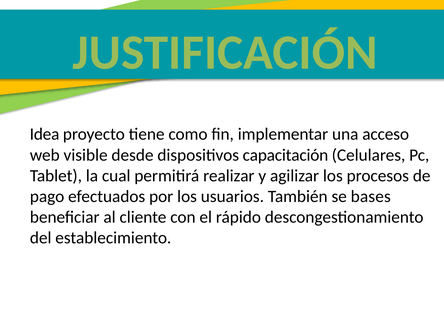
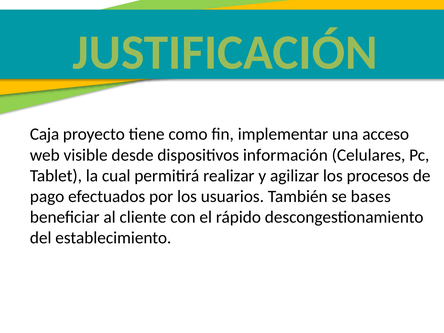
Idea: Idea -> Caja (45, 134)
capacitación: capacitación -> información (285, 155)
